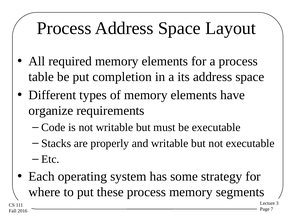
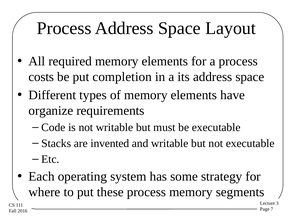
table: table -> costs (41, 77)
properly: properly -> invented (110, 144)
